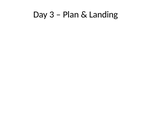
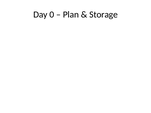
3: 3 -> 0 (52, 15)
Landing: Landing -> Storage (104, 15)
